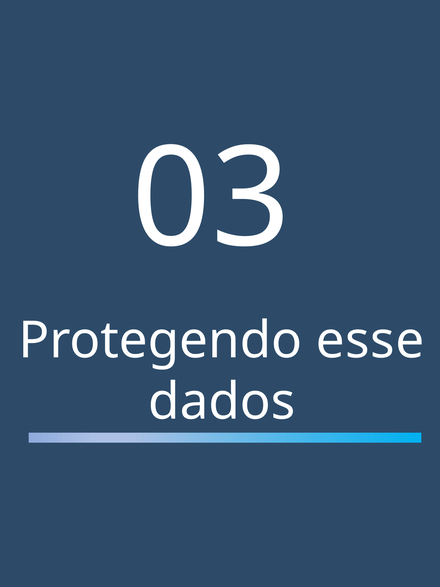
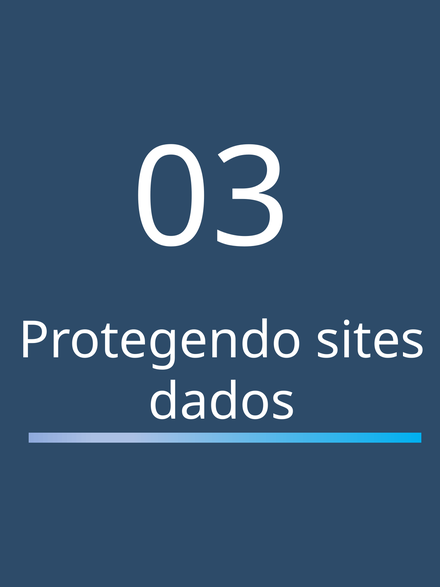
esse: esse -> sites (370, 340)
